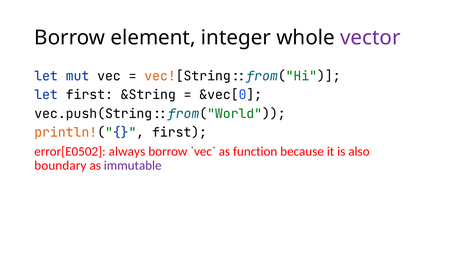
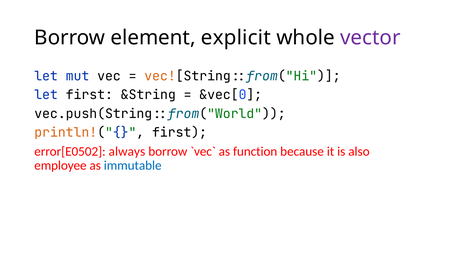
integer: integer -> explicit (236, 38)
boundary: boundary -> employee (60, 166)
immutable colour: purple -> blue (133, 166)
